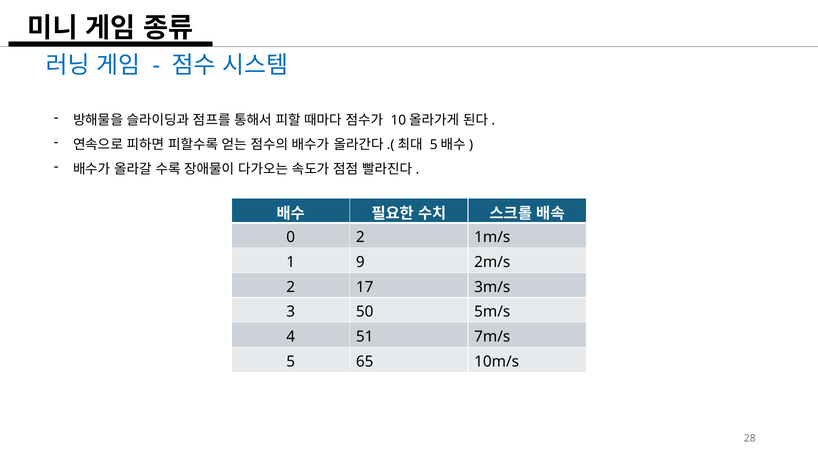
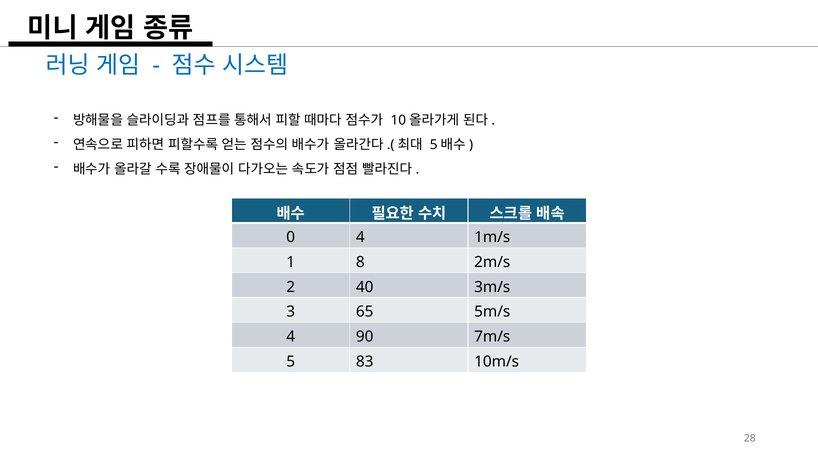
0 2: 2 -> 4 (360, 237)
9: 9 -> 8 (360, 262)
17: 17 -> 40 (365, 287)
50: 50 -> 65 (365, 312)
51: 51 -> 90 (365, 337)
65: 65 -> 83 (365, 362)
